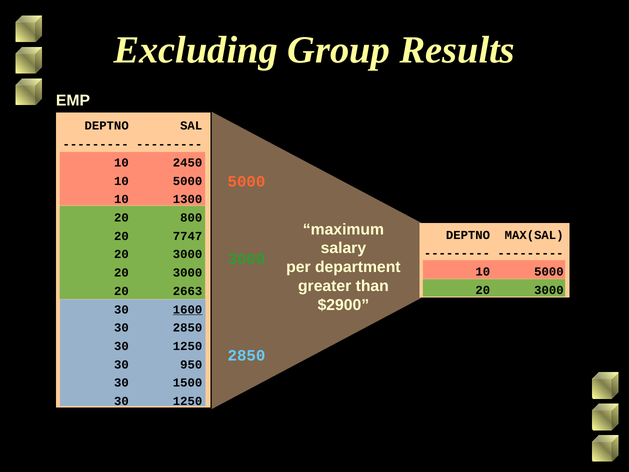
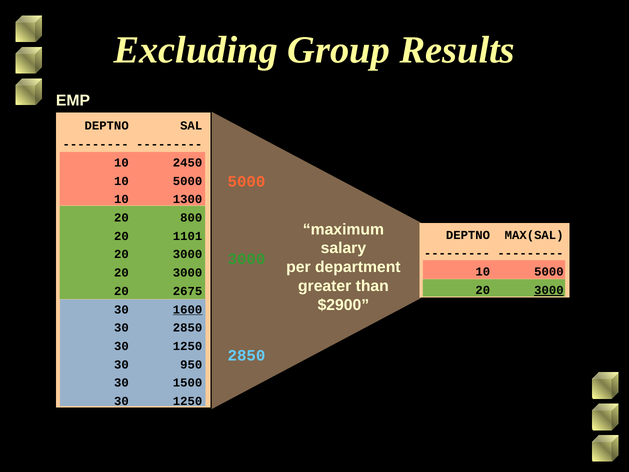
7747: 7747 -> 1101 (188, 236)
3000 underline: none -> present (549, 290)
2663: 2663 -> 2675 (188, 291)
